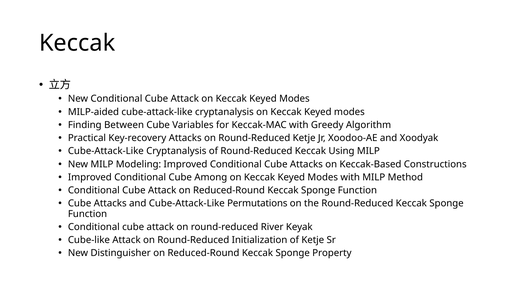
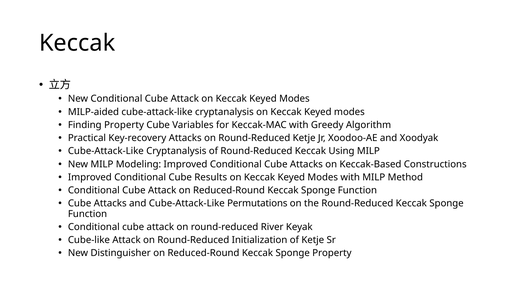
Finding Between: Between -> Property (124, 125)
Among: Among -> Results (211, 177)
